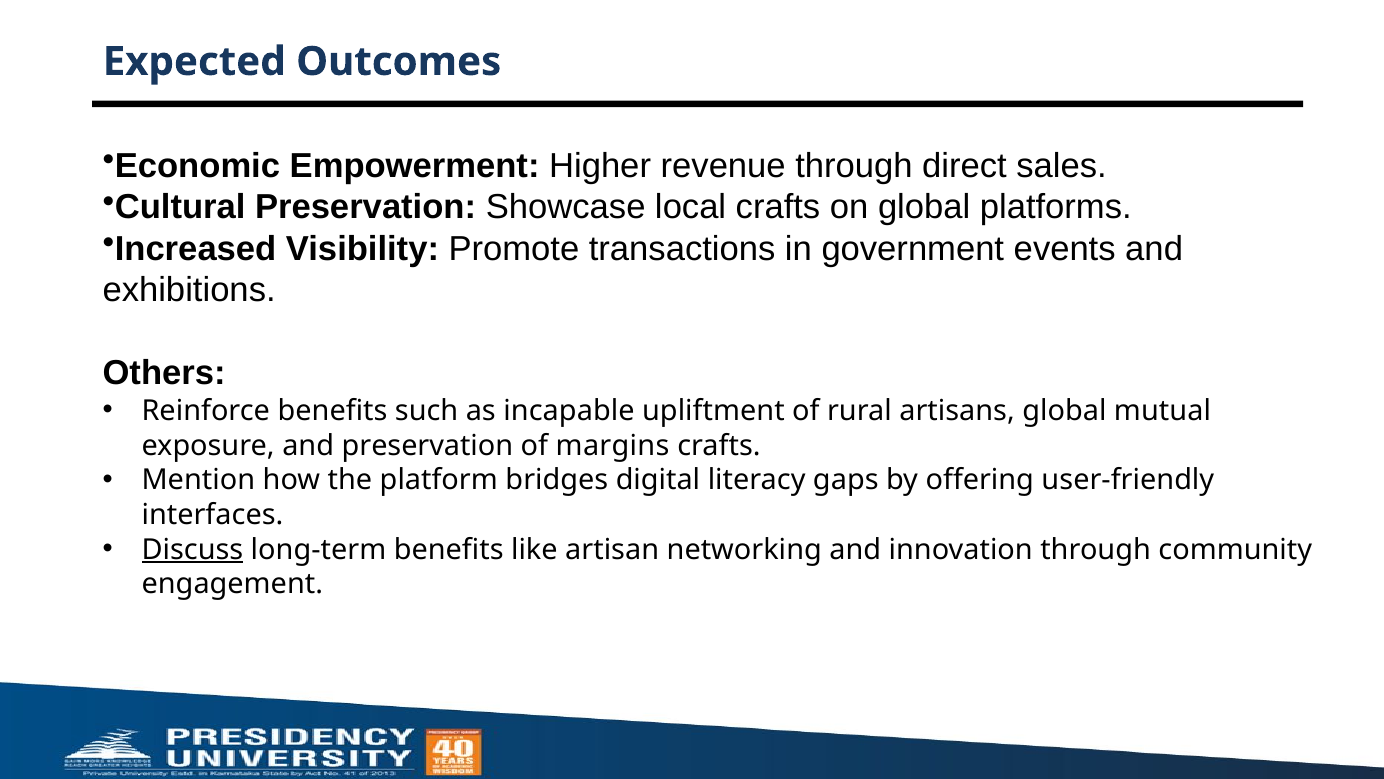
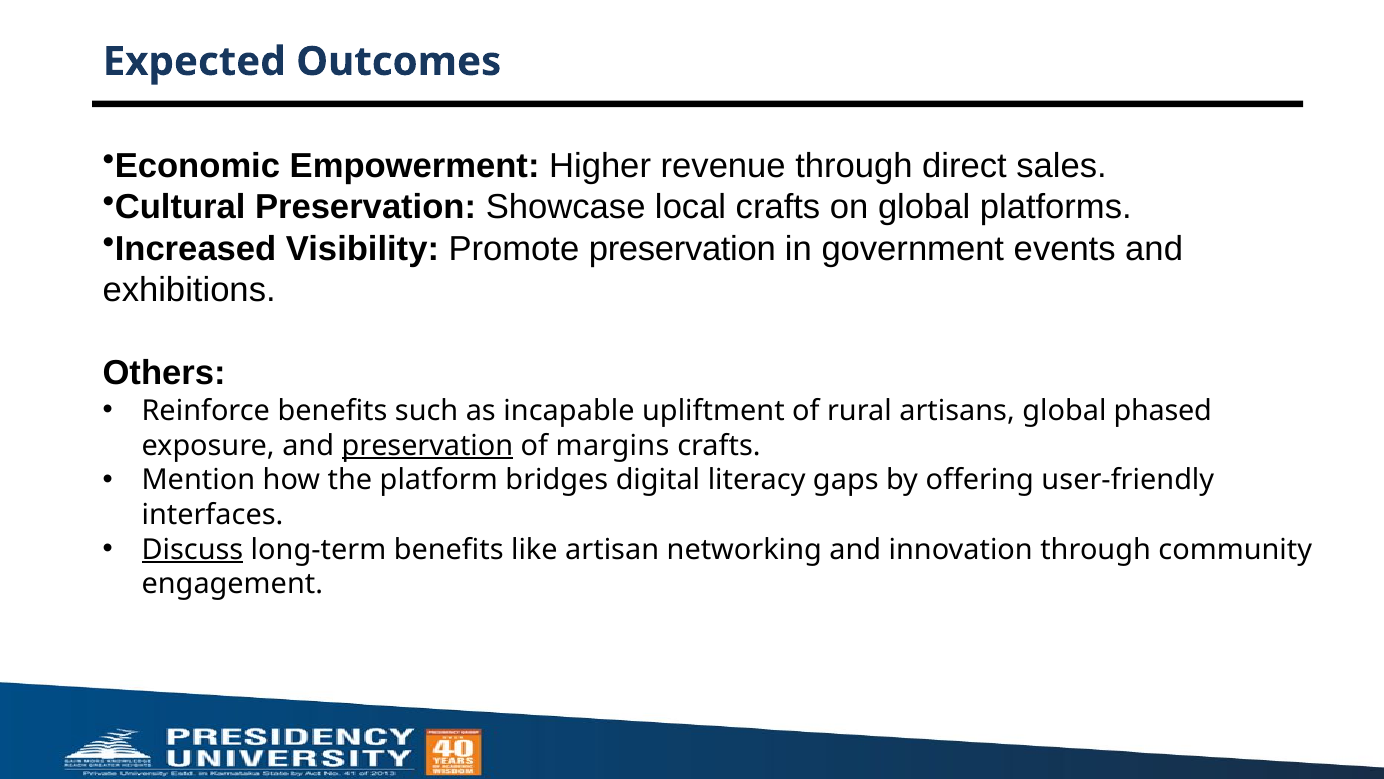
Promote transactions: transactions -> preservation (682, 249)
mutual: mutual -> phased (1163, 411)
preservation underline: none -> present (427, 445)
